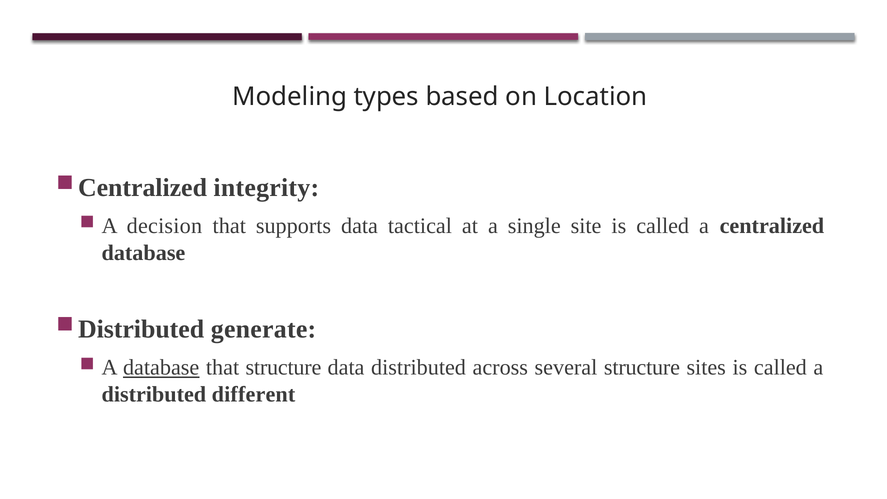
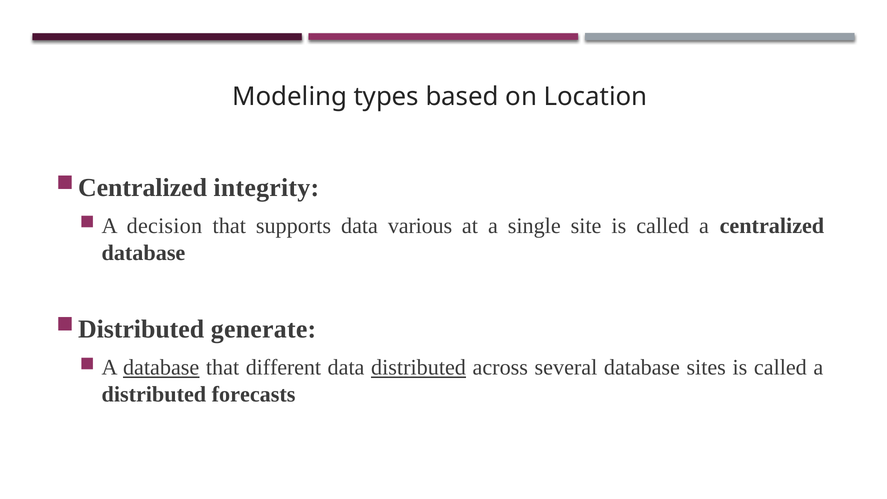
tactical: tactical -> various (420, 226)
that structure: structure -> different (283, 368)
distributed underline: none -> present (419, 368)
several structure: structure -> database (642, 368)
different: different -> forecasts (254, 394)
